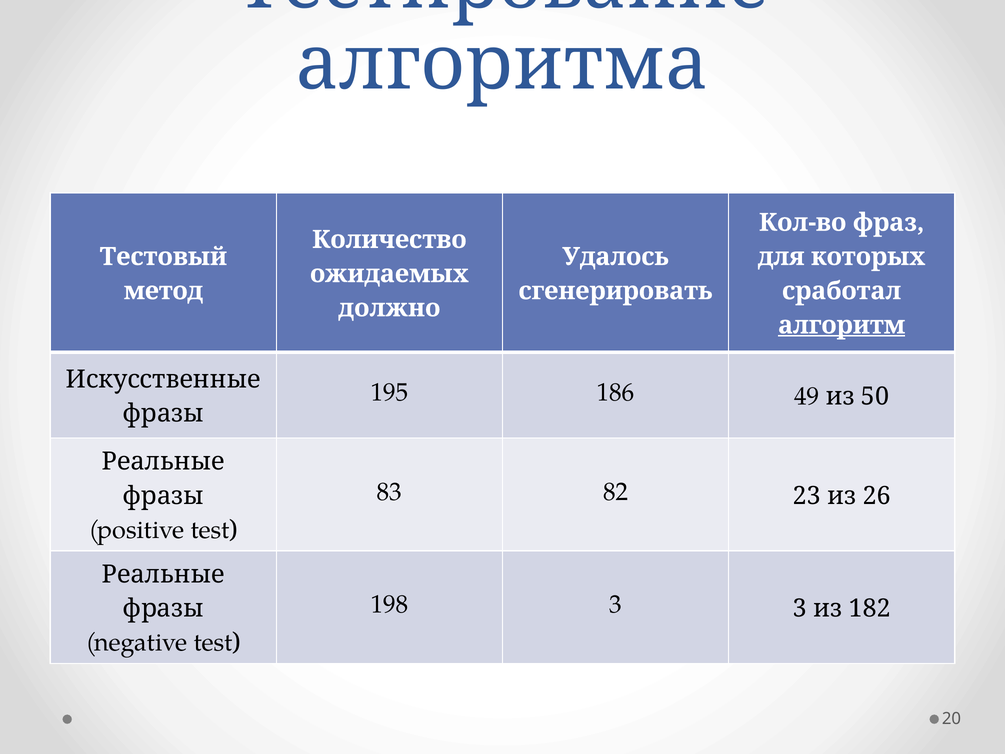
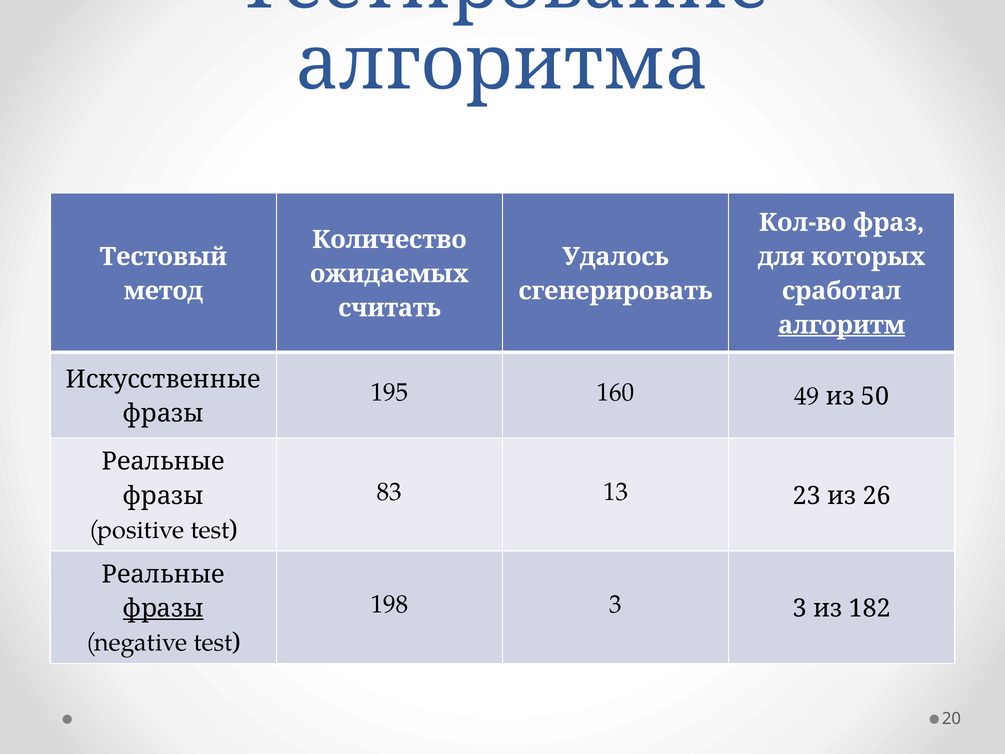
должно: должно -> считать (390, 308)
186: 186 -> 160 (616, 392)
82: 82 -> 13 (616, 492)
фразы underline: none -> present (163, 608)
